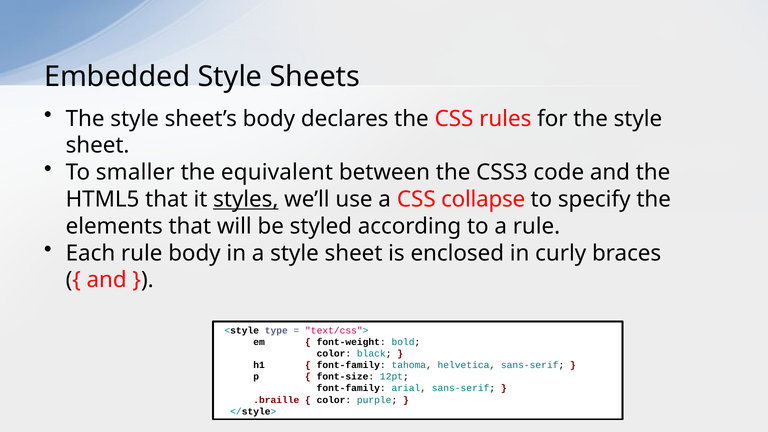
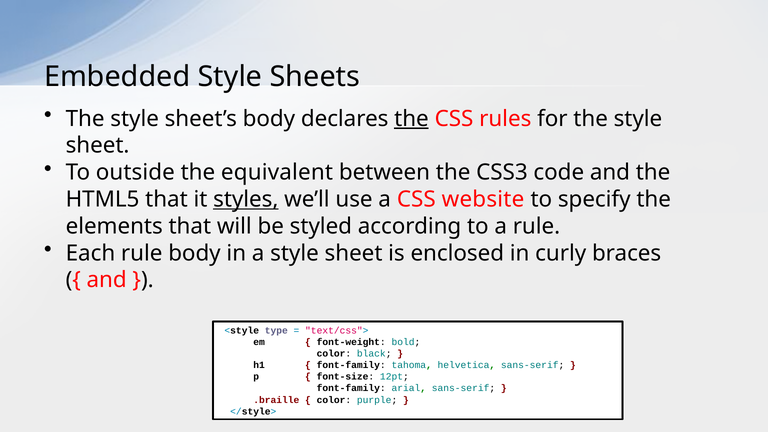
the underline: none -> present (411, 119)
smaller: smaller -> outside (135, 172)
collapse: collapse -> website (483, 199)
